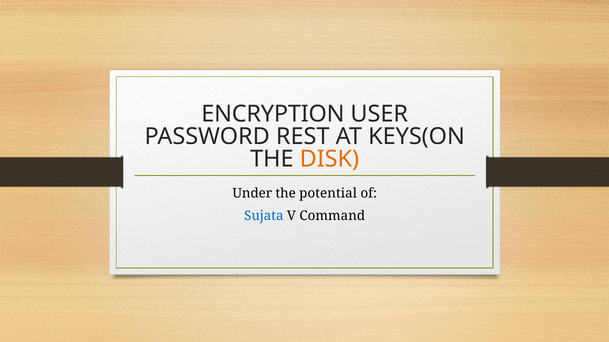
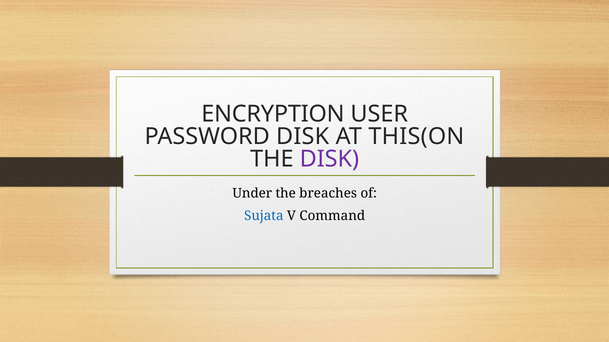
PASSWORD REST: REST -> DISK (303, 137)
KEYS(ON: KEYS(ON -> THIS(ON (416, 137)
DISK colour: orange -> purple (329, 159)
potential: potential -> breaches (328, 194)
